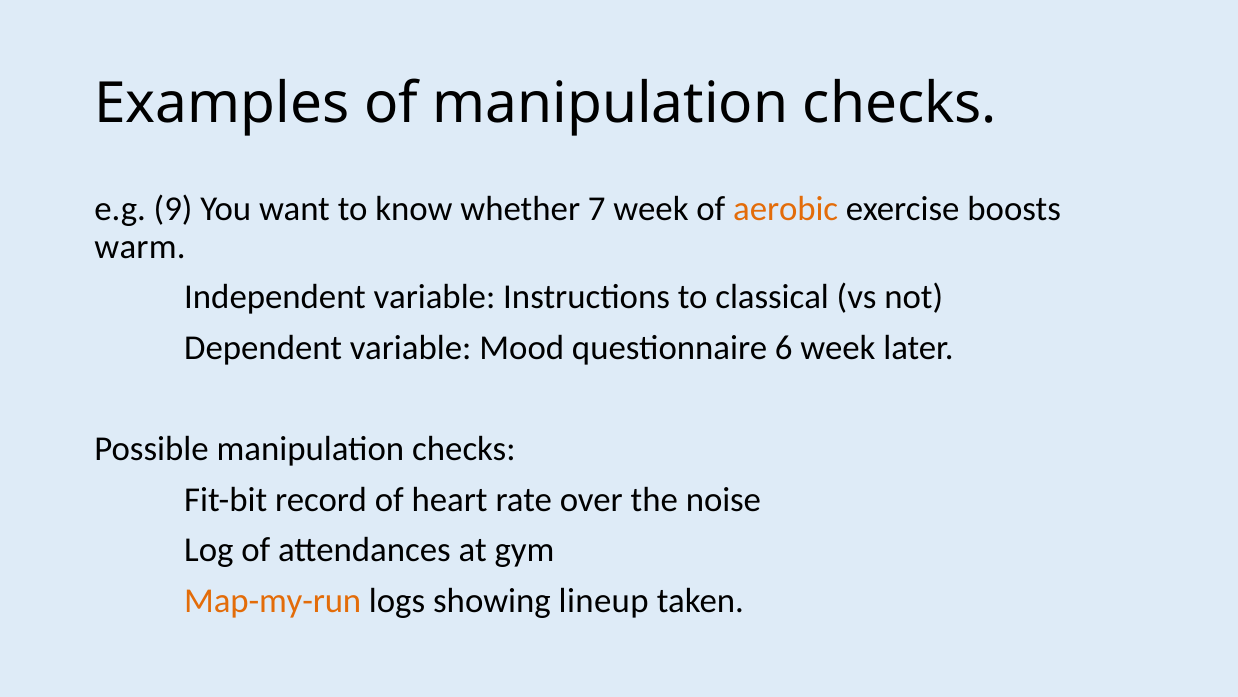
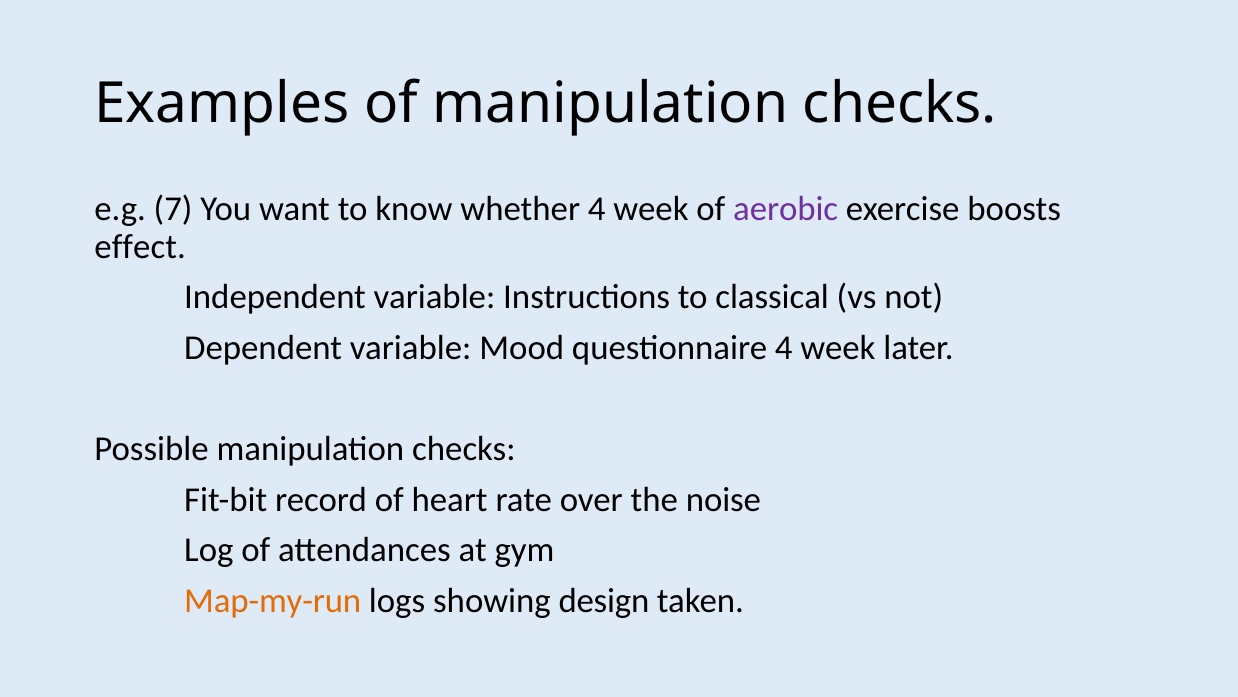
9: 9 -> 7 (173, 209)
whether 7: 7 -> 4 (597, 209)
aerobic colour: orange -> purple (786, 209)
warm: warm -> effect (140, 246)
questionnaire 6: 6 -> 4 (784, 347)
lineup: lineup -> design (604, 600)
